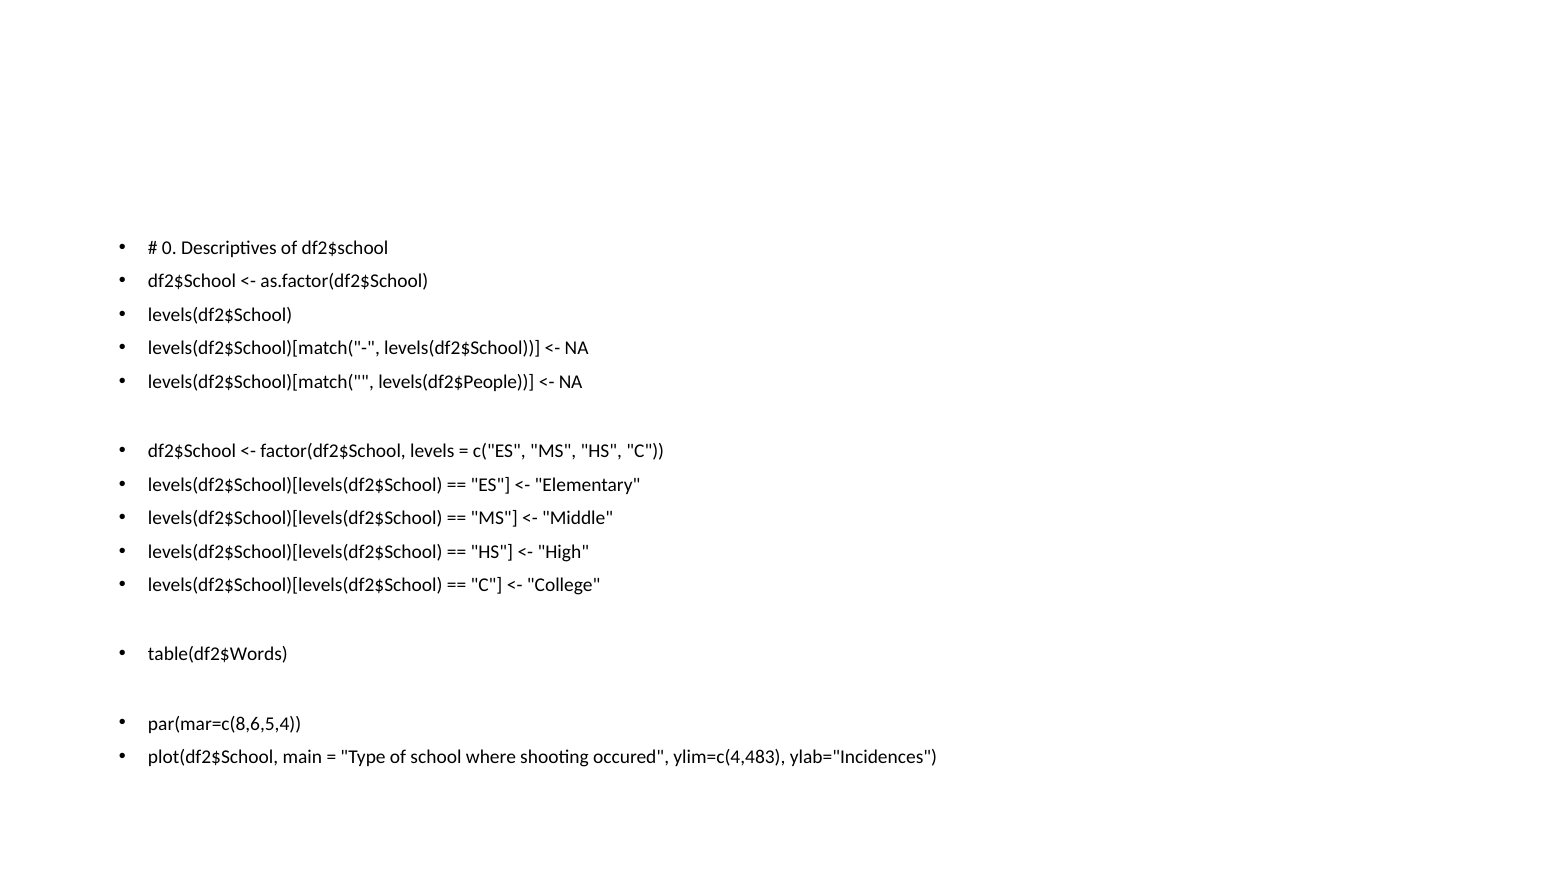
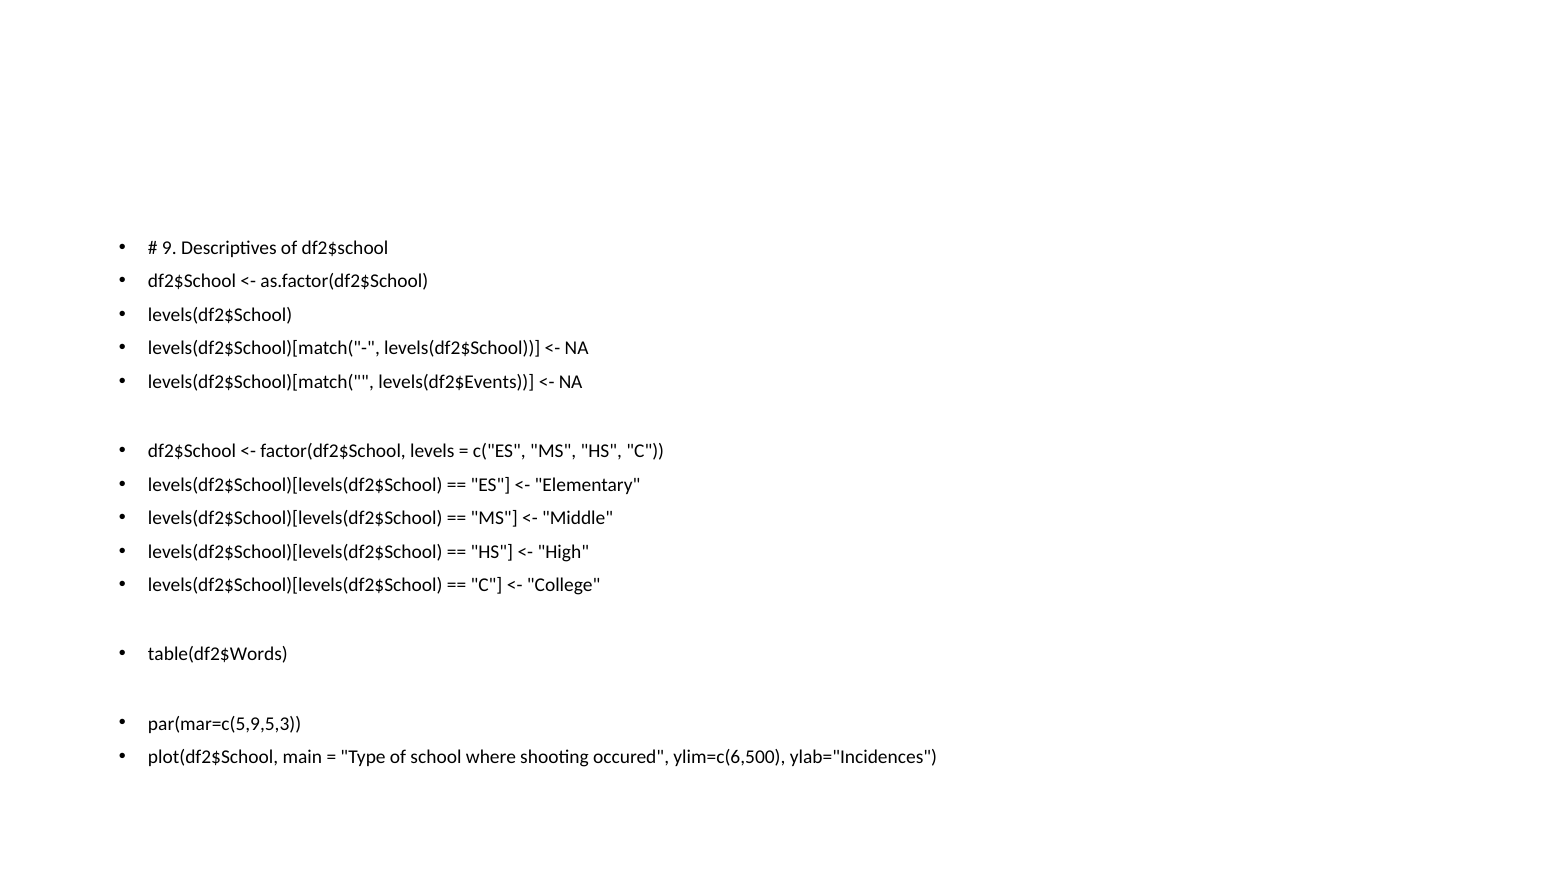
0: 0 -> 9 (169, 248)
levels(df2$People: levels(df2$People -> levels(df2$Events (456, 382)
par(mar=c(8,6,5,4: par(mar=c(8,6,5,4 -> par(mar=c(5,9,5,3 (225, 723)
ylim=c(4,483: ylim=c(4,483 -> ylim=c(6,500 (729, 757)
